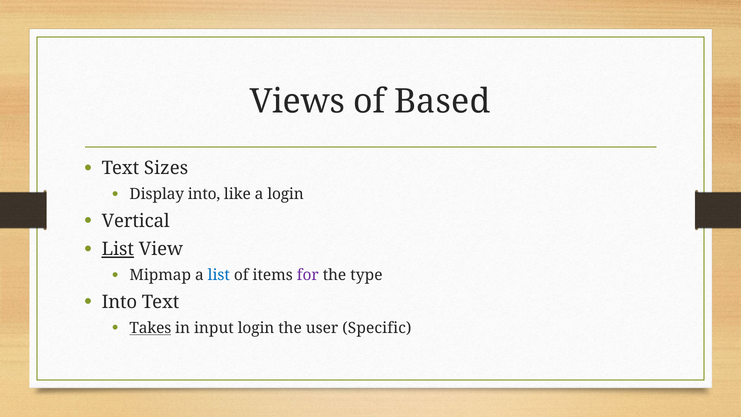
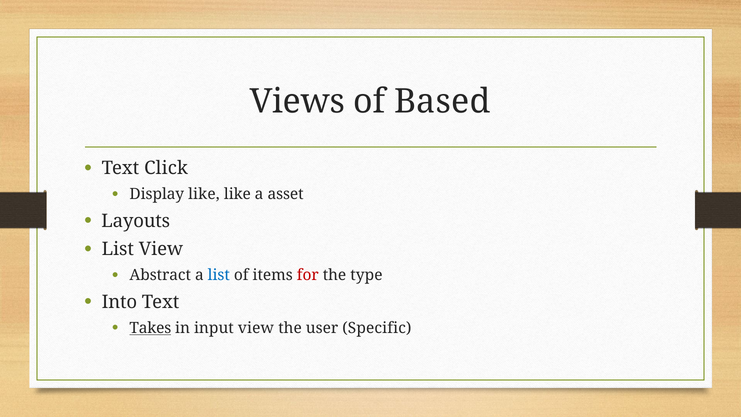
Sizes: Sizes -> Click (166, 168)
Display into: into -> like (204, 194)
a login: login -> asset (286, 194)
Vertical: Vertical -> Layouts (136, 221)
List underline: present -> none (118, 249)
Mipmap: Mipmap -> Abstract (160, 275)
for colour: purple -> red (308, 275)
input login: login -> view (256, 328)
